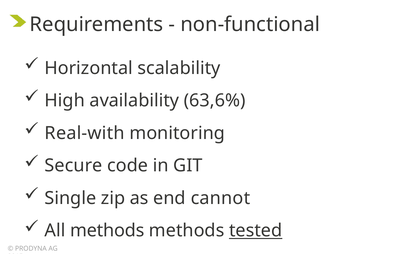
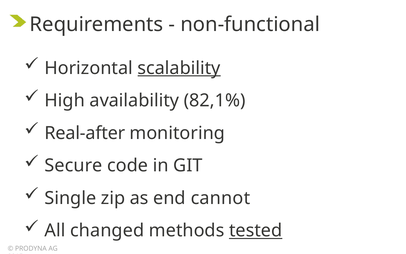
scalability underline: none -> present (179, 68)
63,6%: 63,6% -> 82,1% (215, 101)
Real-with: Real-with -> Real-after (85, 133)
All methods: methods -> changed (107, 230)
